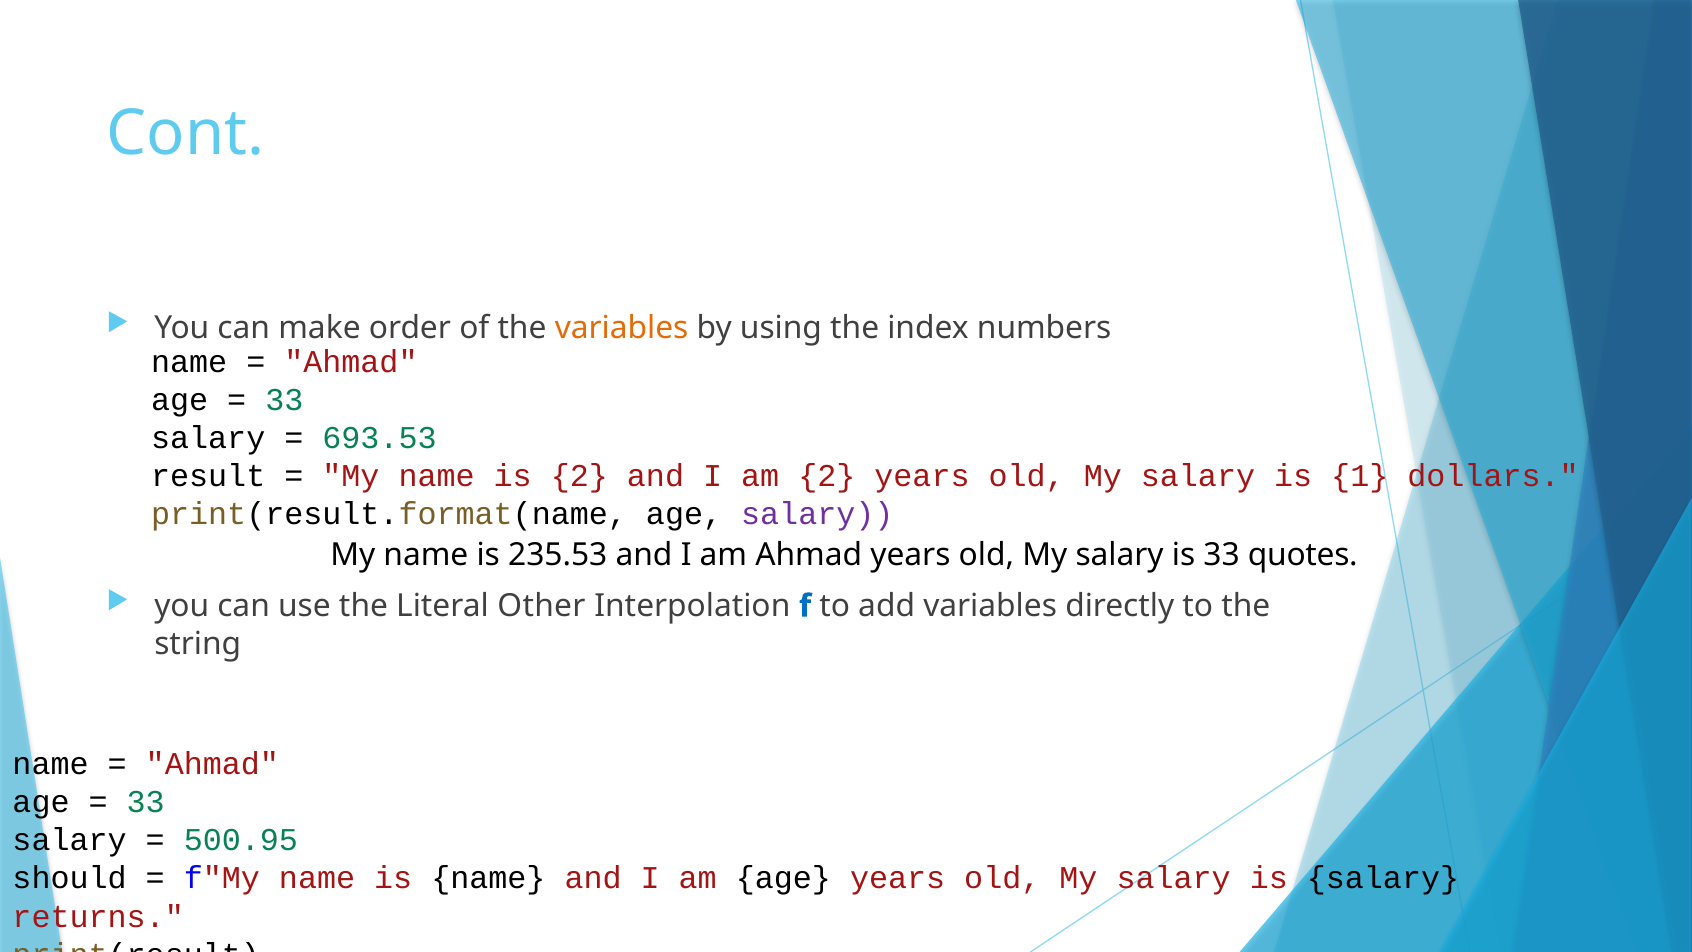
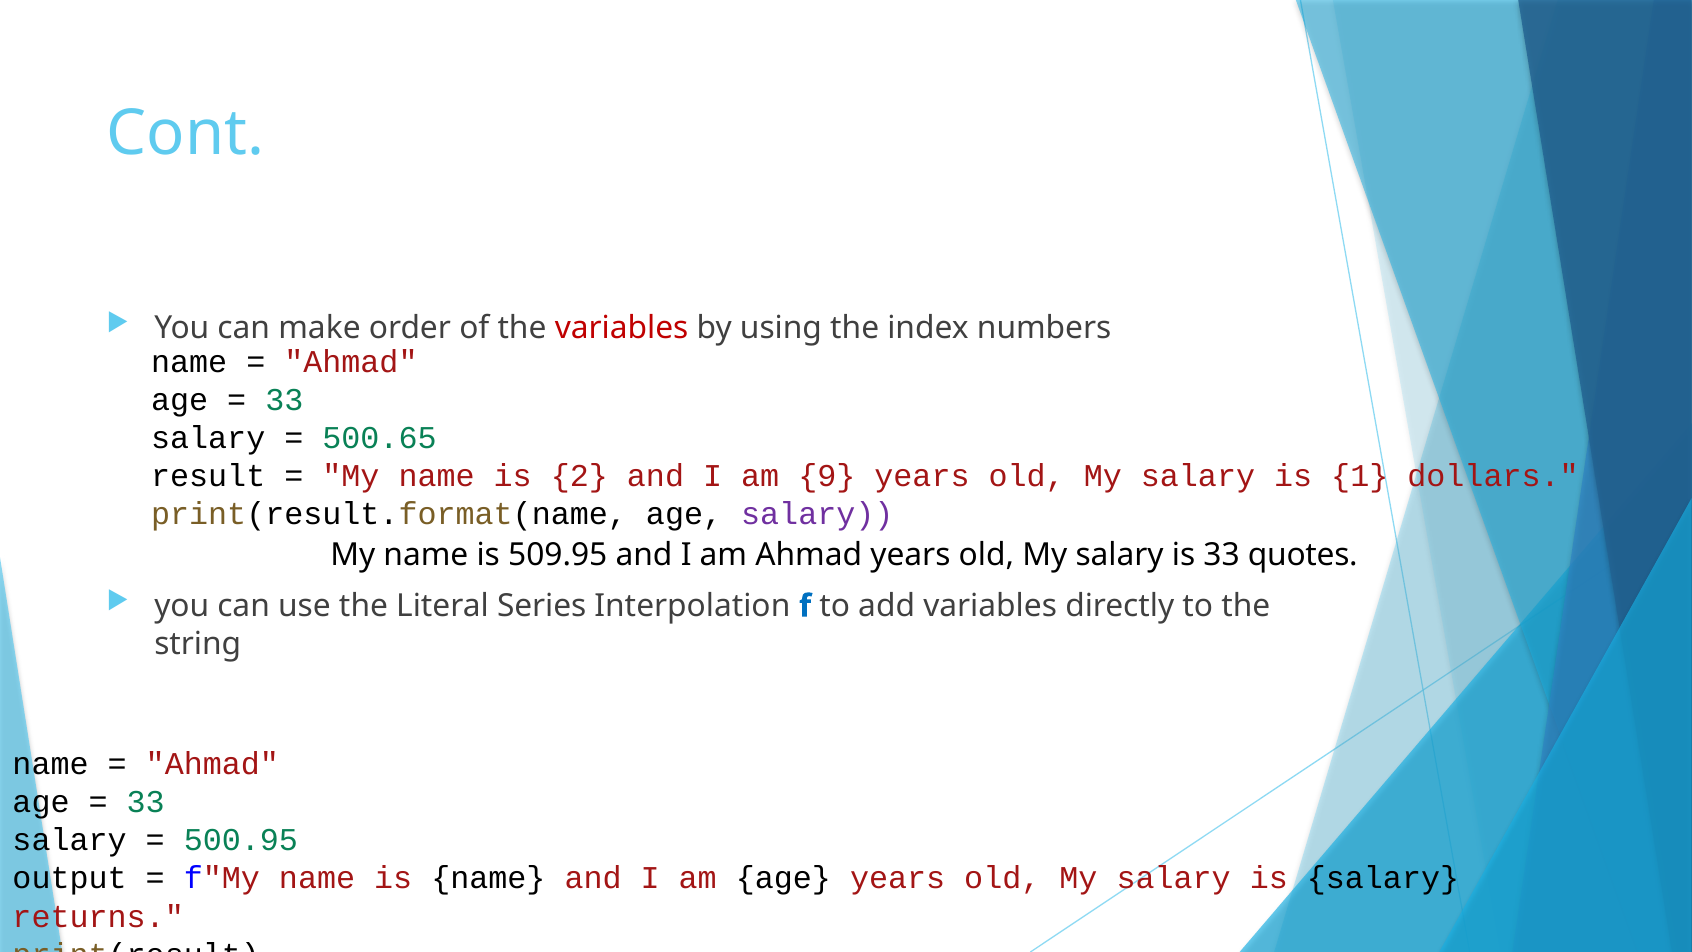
variables colour: orange -> red (622, 327)
693.53: 693.53 -> 500.65 (379, 438)
am 2: 2 -> 9 (827, 476)
235.53: 235.53 -> 509.95 (558, 555)
Other: Other -> Series (542, 606)
should: should -> output (70, 878)
